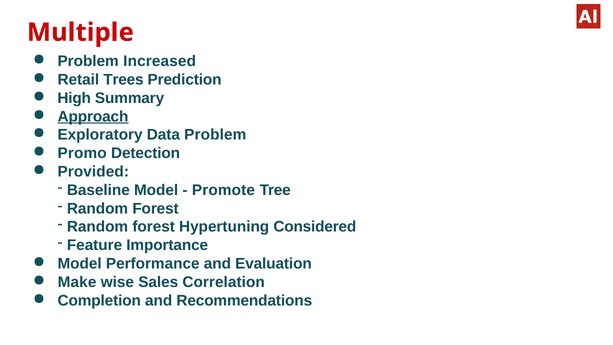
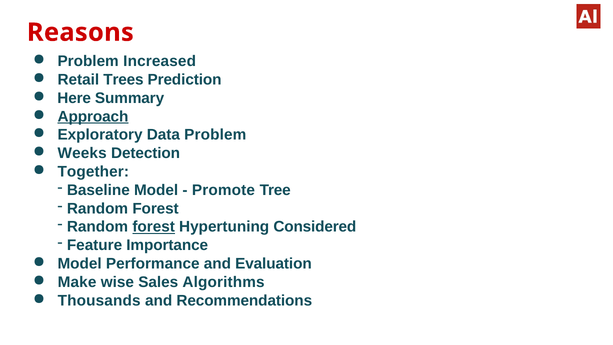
Multiple: Multiple -> Reasons (80, 32)
High: High -> Here (74, 98)
Promo: Promo -> Weeks (82, 153)
Provided: Provided -> Together (93, 172)
forest underline: none -> present (154, 227)
Correlation: Correlation -> Algorithms (224, 282)
Completion: Completion -> Thousands (99, 300)
